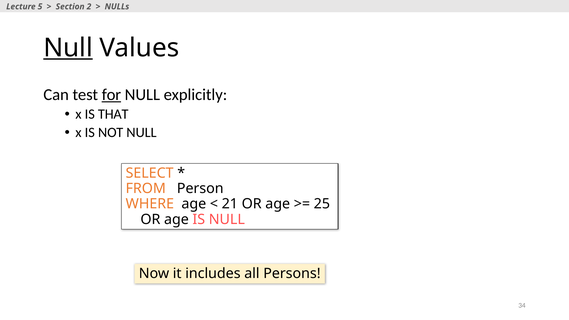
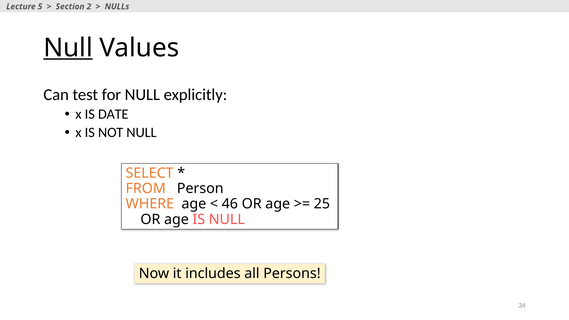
for underline: present -> none (111, 95)
THAT: THAT -> DATE (113, 114)
21: 21 -> 46 (230, 204)
